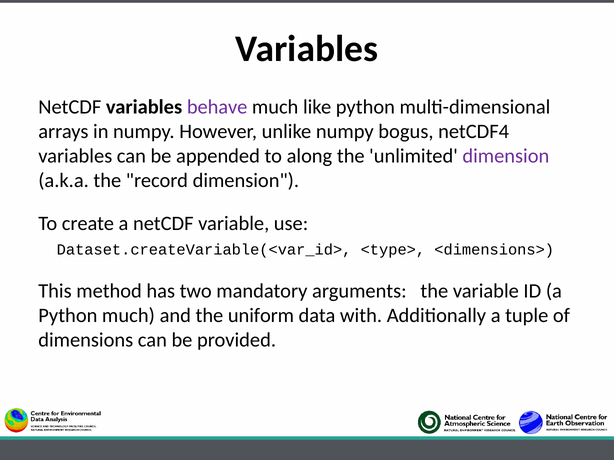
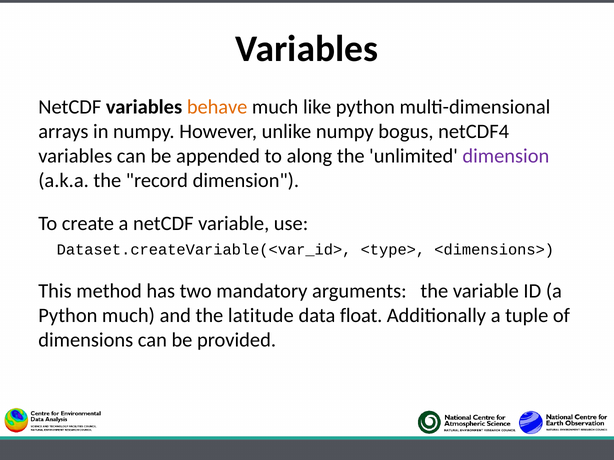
behave colour: purple -> orange (217, 107)
uniform: uniform -> latitude (261, 316)
with: with -> float (361, 316)
